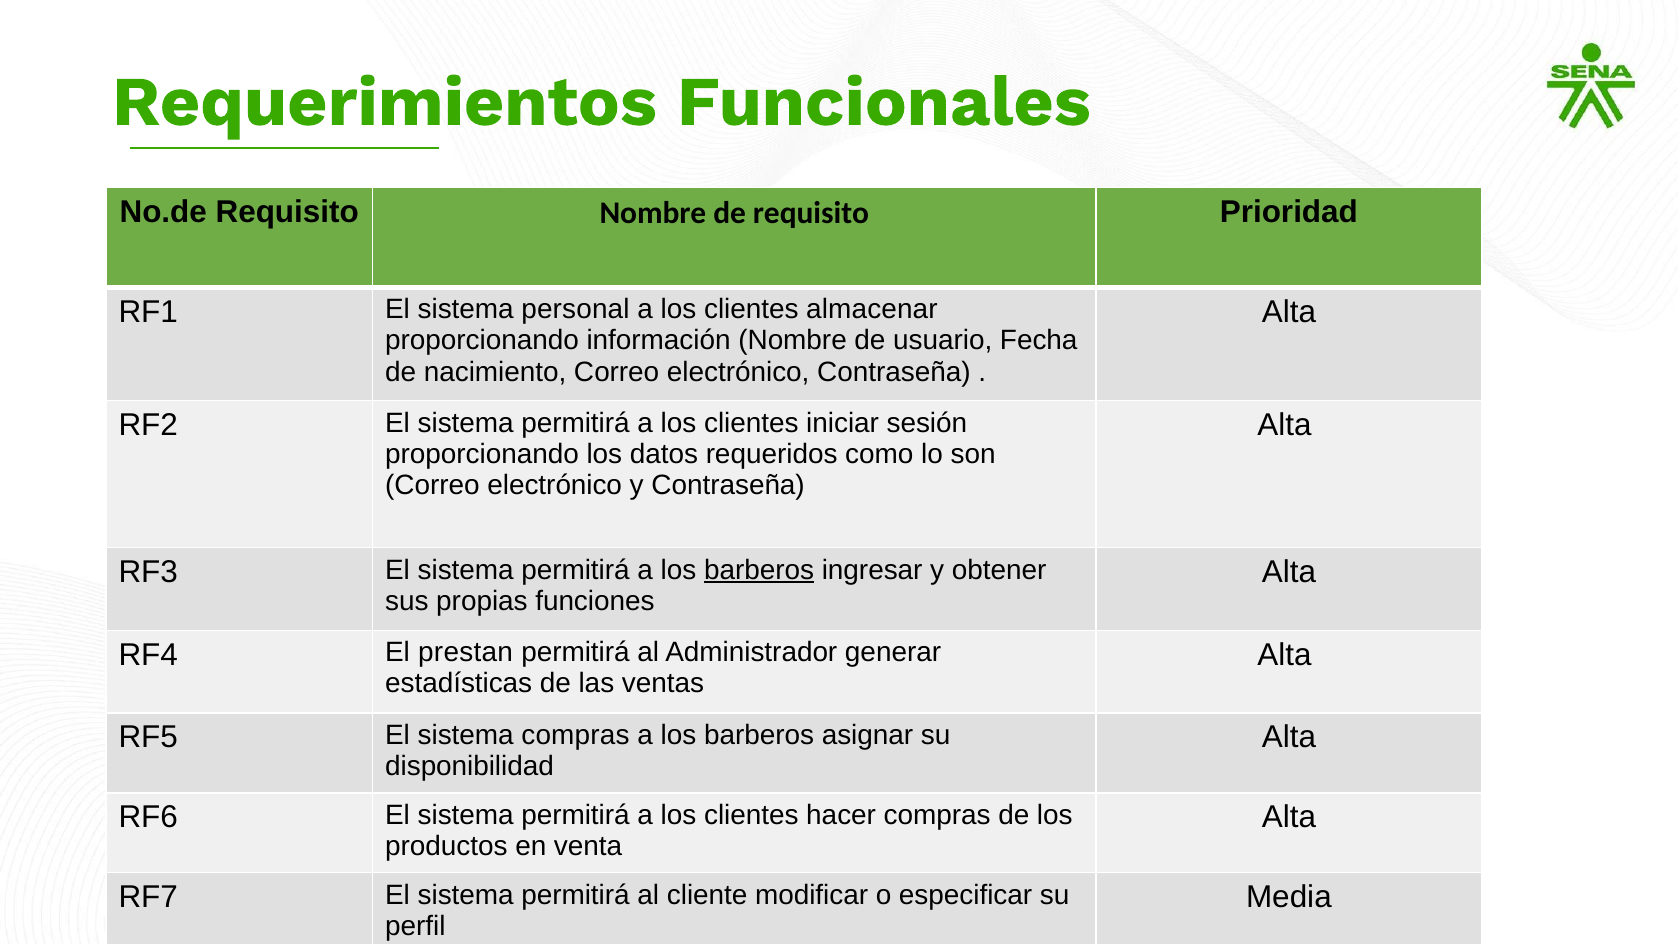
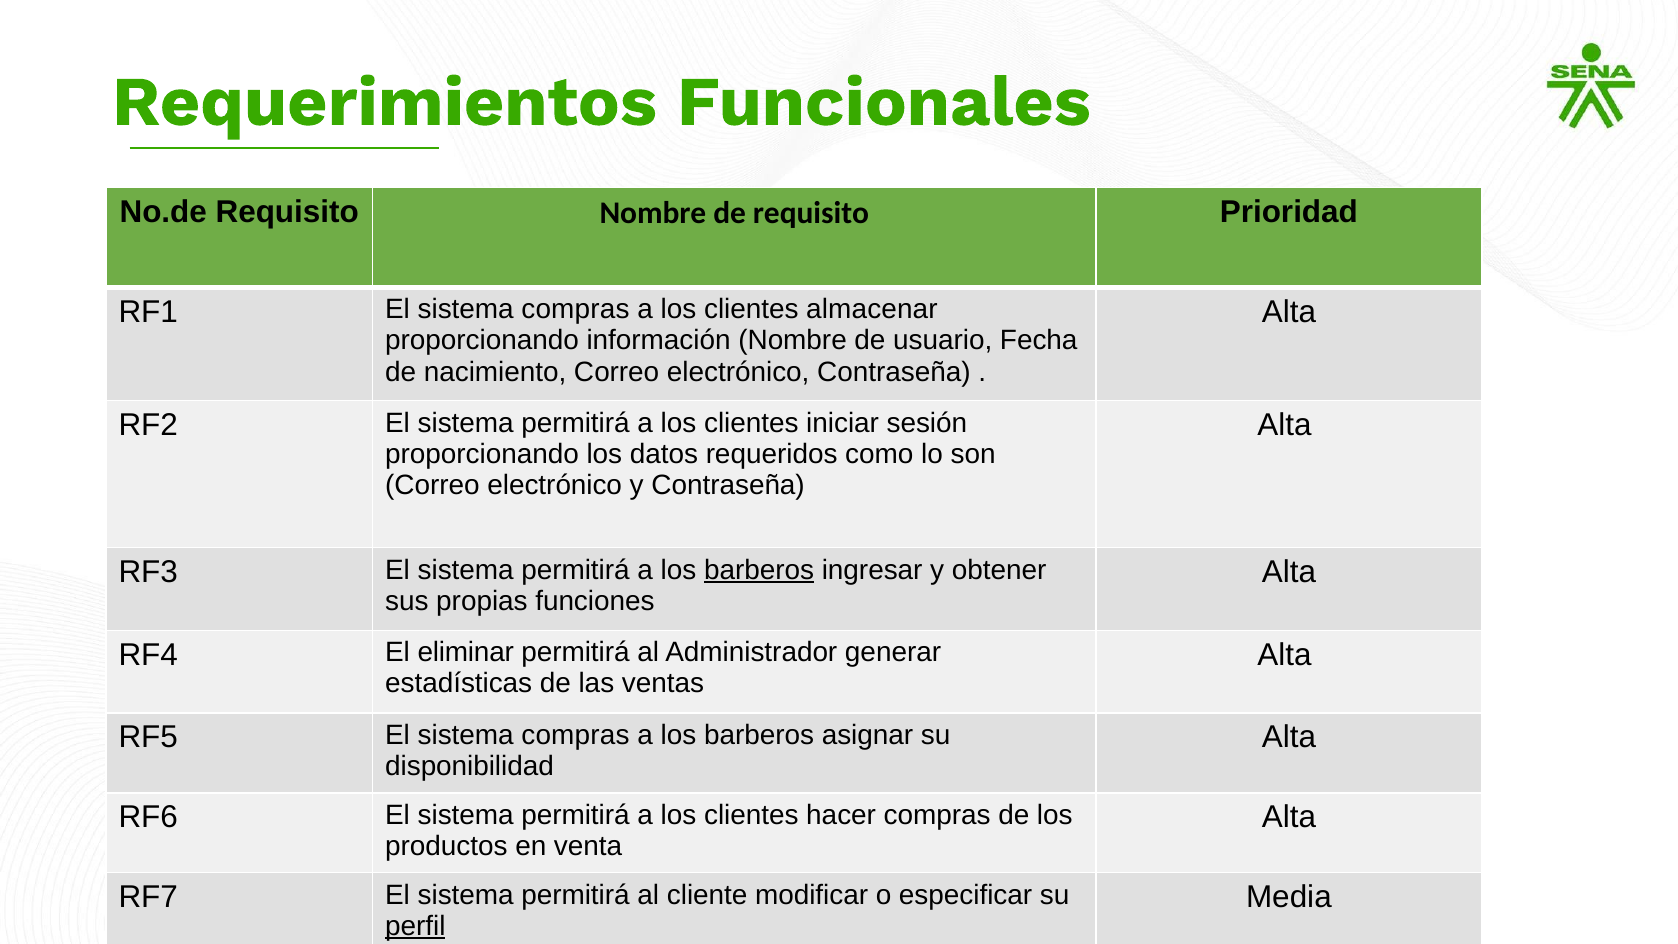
RF1 El sistema personal: personal -> compras (575, 310)
prestan: prestan -> eliminar (466, 652)
perfil underline: none -> present (415, 926)
